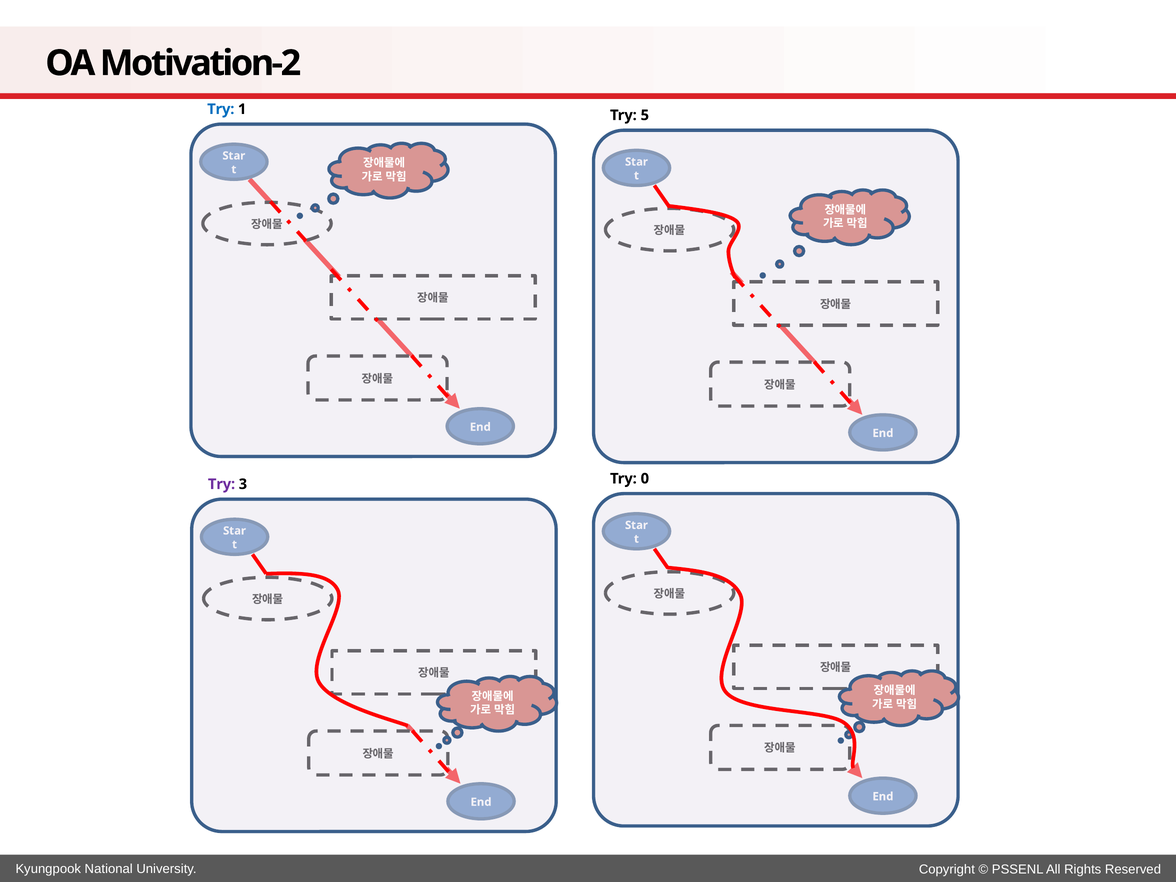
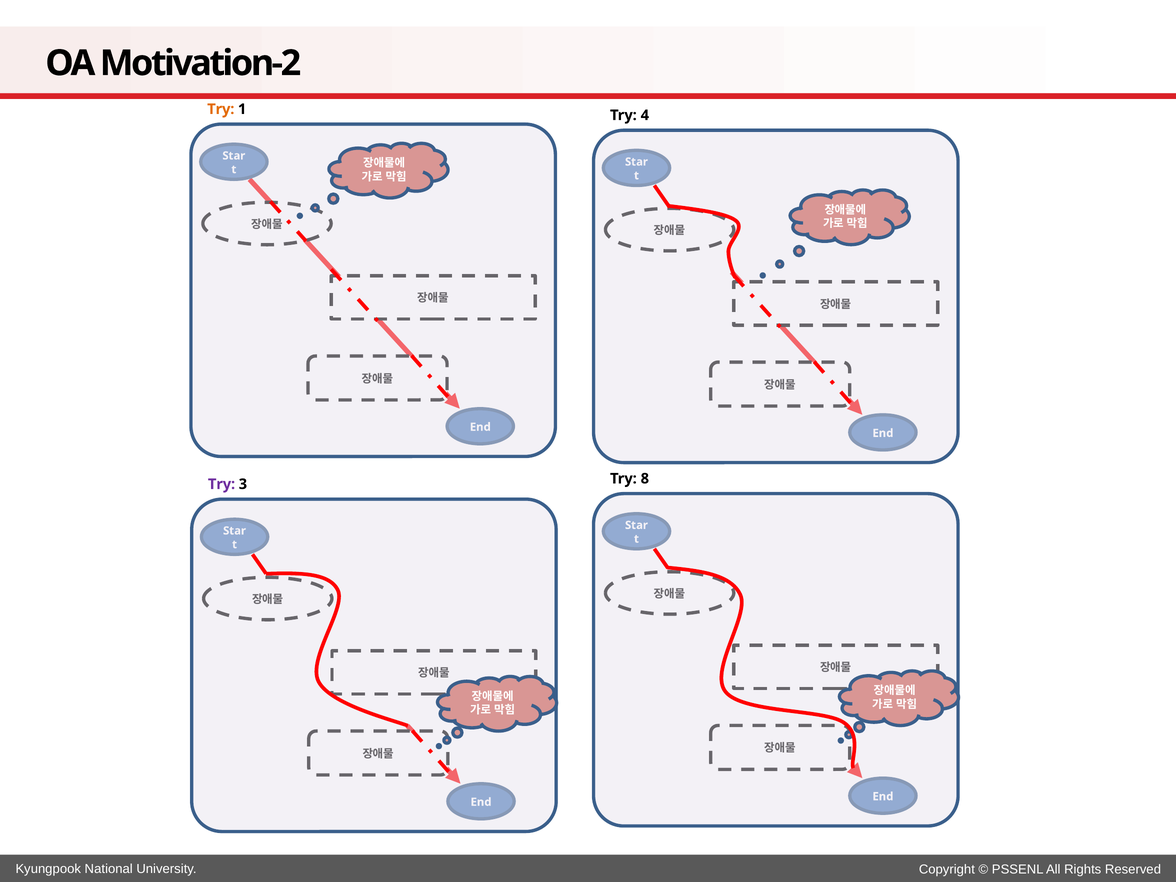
Try colour: blue -> orange (221, 109)
5: 5 -> 4 (645, 115)
0: 0 -> 8 (645, 479)
